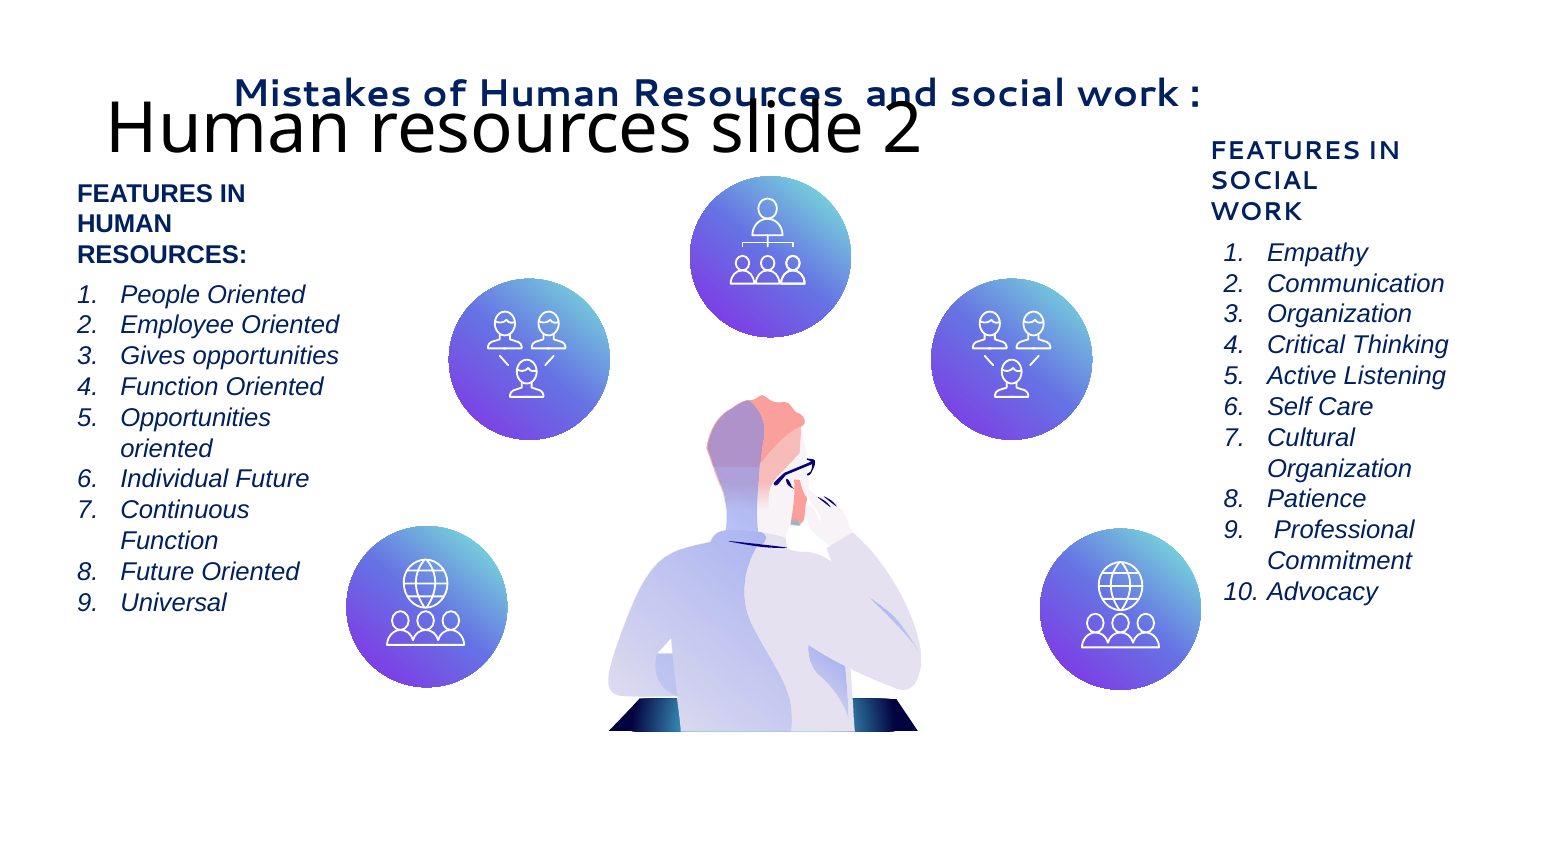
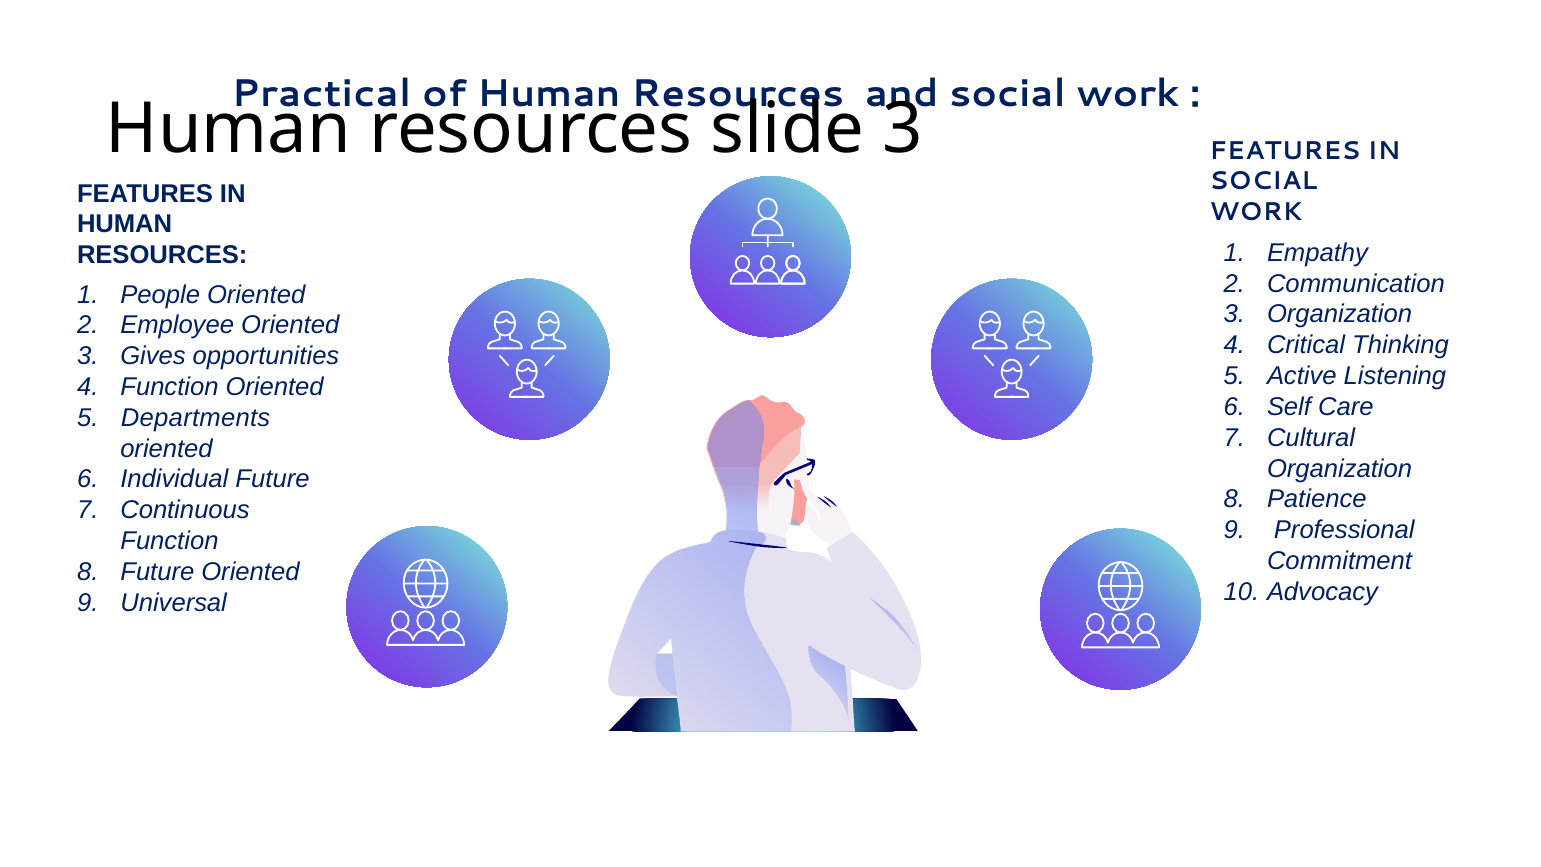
Mistakes: Mistakes -> Practical (321, 94)
slide 2: 2 -> 3 (903, 129)
Opportunities: Opportunities -> Departments (196, 418)
